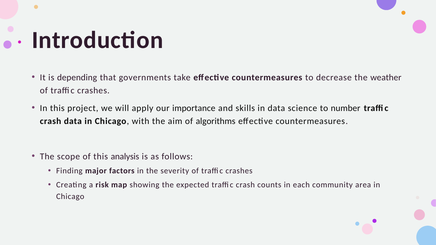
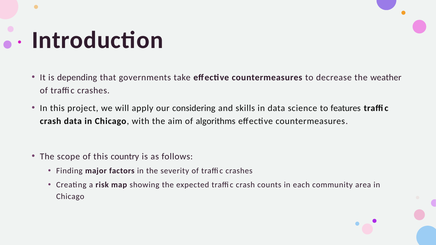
importance: importance -> considering (194, 108)
number: number -> features (346, 108)
analysis: analysis -> country (125, 157)
